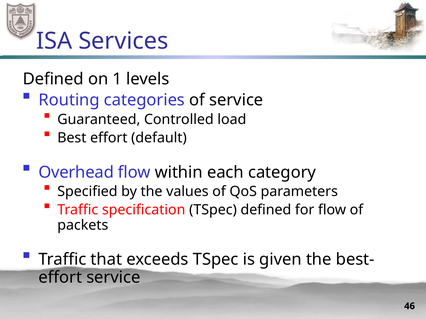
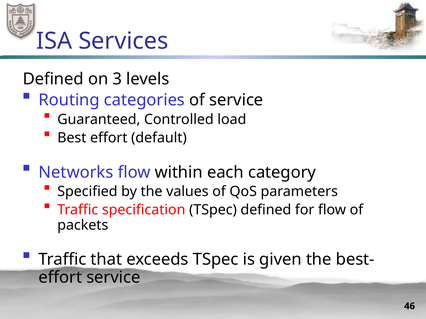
1: 1 -> 3 (117, 79)
Overhead: Overhead -> Networks (76, 172)
